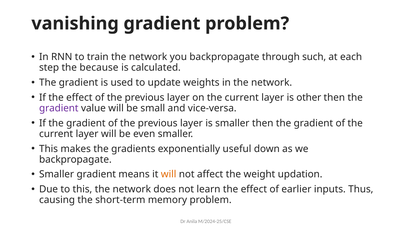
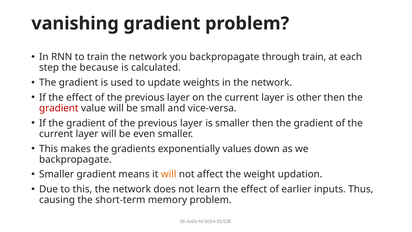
through such: such -> train (314, 57)
gradient colour: purple -> red (59, 108)
useful: useful -> values (237, 149)
